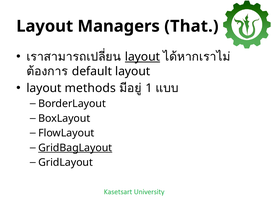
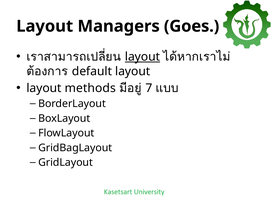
That: That -> Goes (192, 26)
1: 1 -> 7 (149, 88)
GridBagLayout underline: present -> none (75, 148)
